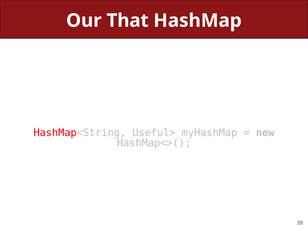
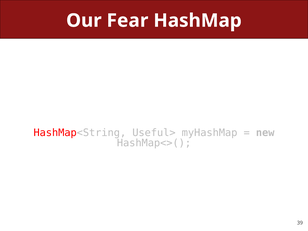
That: That -> Fear (127, 21)
